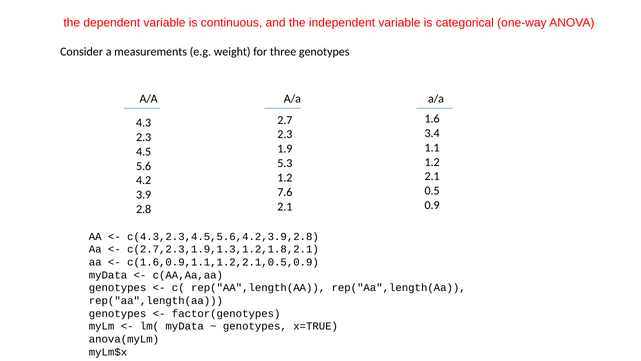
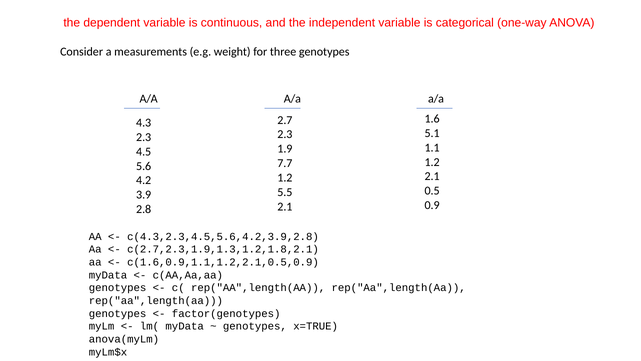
3.4: 3.4 -> 5.1 (432, 133)
5.3: 5.3 -> 7.7 (285, 163)
7.6: 7.6 -> 5.5 (285, 192)
